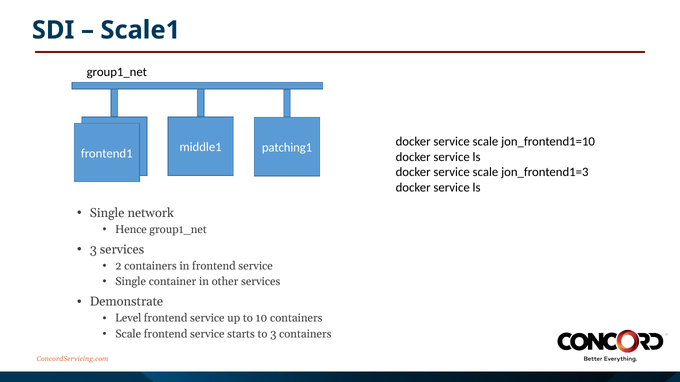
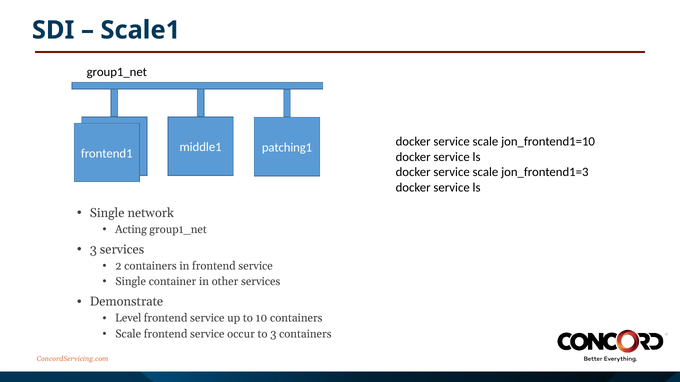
Hence: Hence -> Acting (131, 230)
starts: starts -> occur (241, 334)
